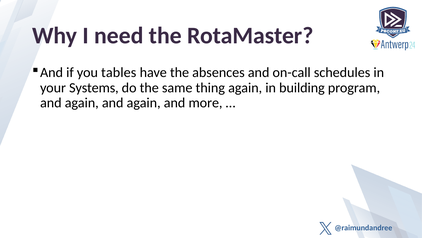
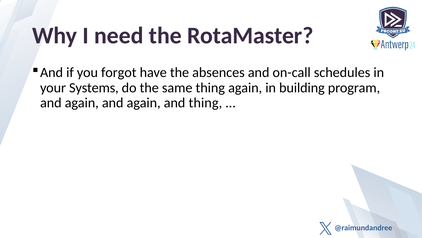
tables: tables -> forgot (119, 72)
and more: more -> thing (205, 103)
